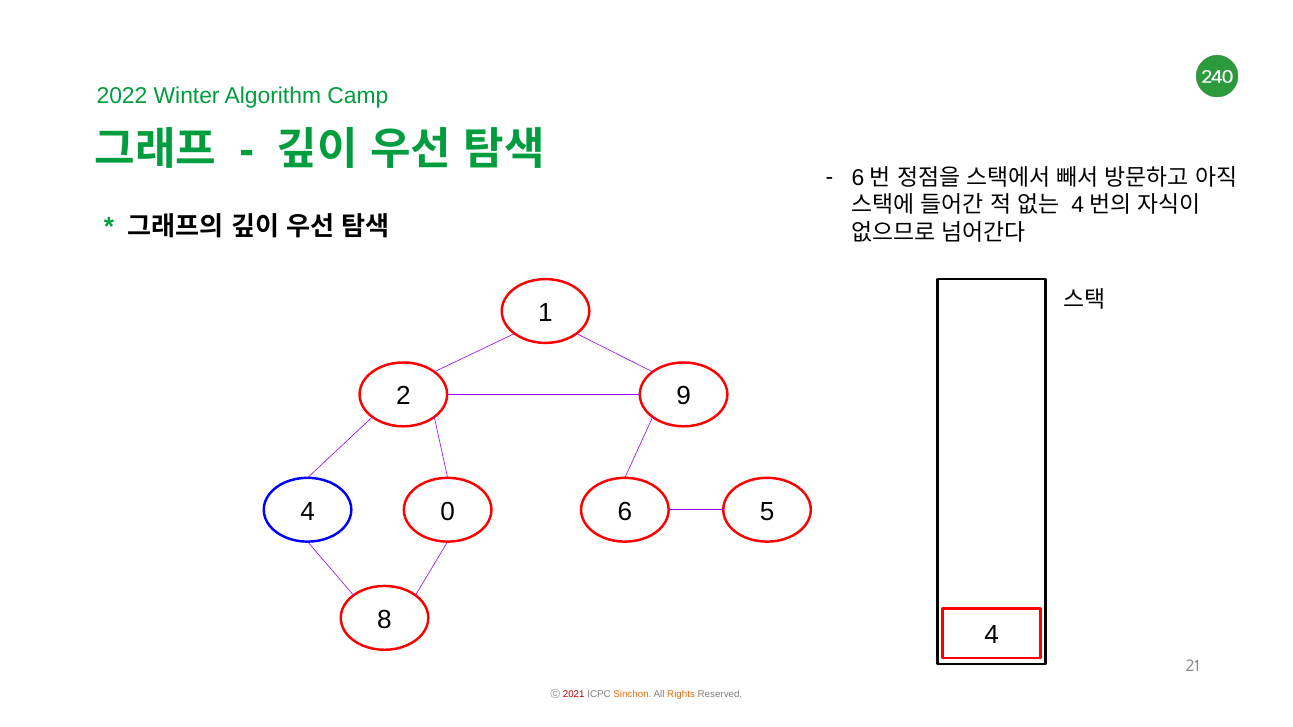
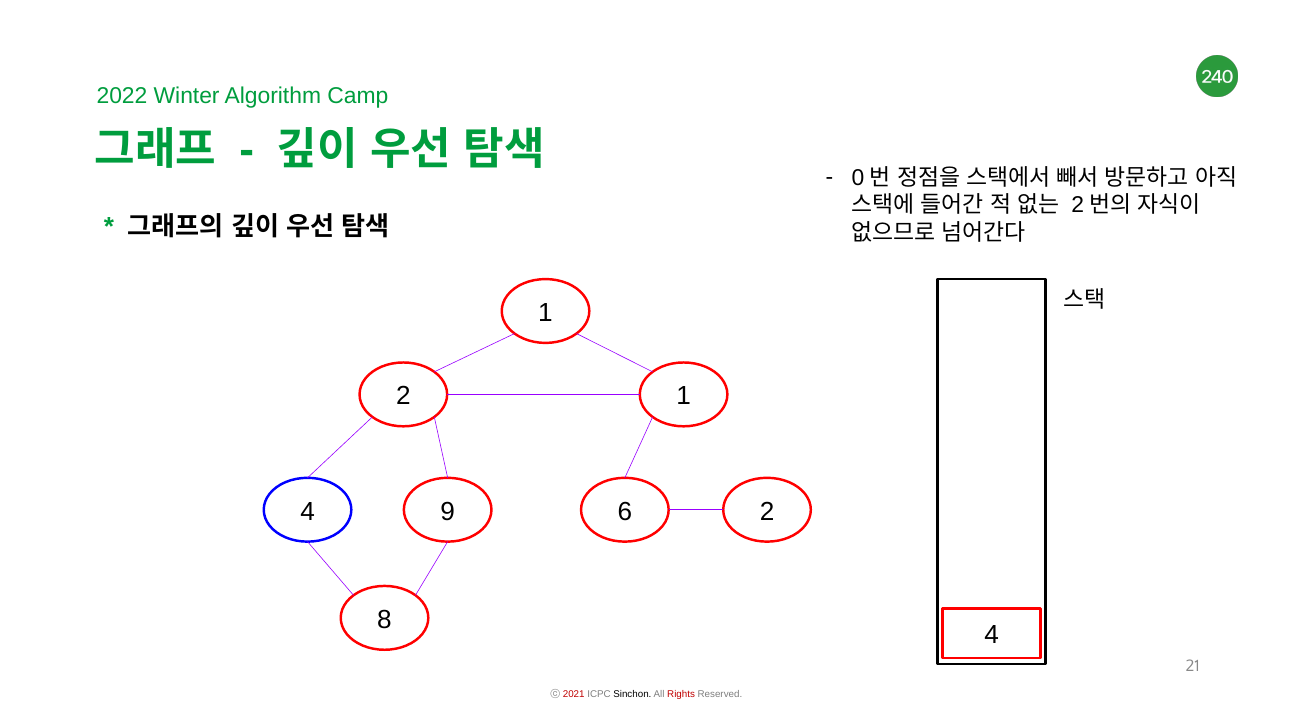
6: 6 -> 0 (858, 178)
4: 4 -> 2 (1078, 205)
2 9: 9 -> 1 (684, 396)
0: 0 -> 9 (448, 512)
6 5: 5 -> 2 (767, 512)
Sinchon colour: orange -> black (632, 694)
Rights colour: orange -> red (681, 694)
